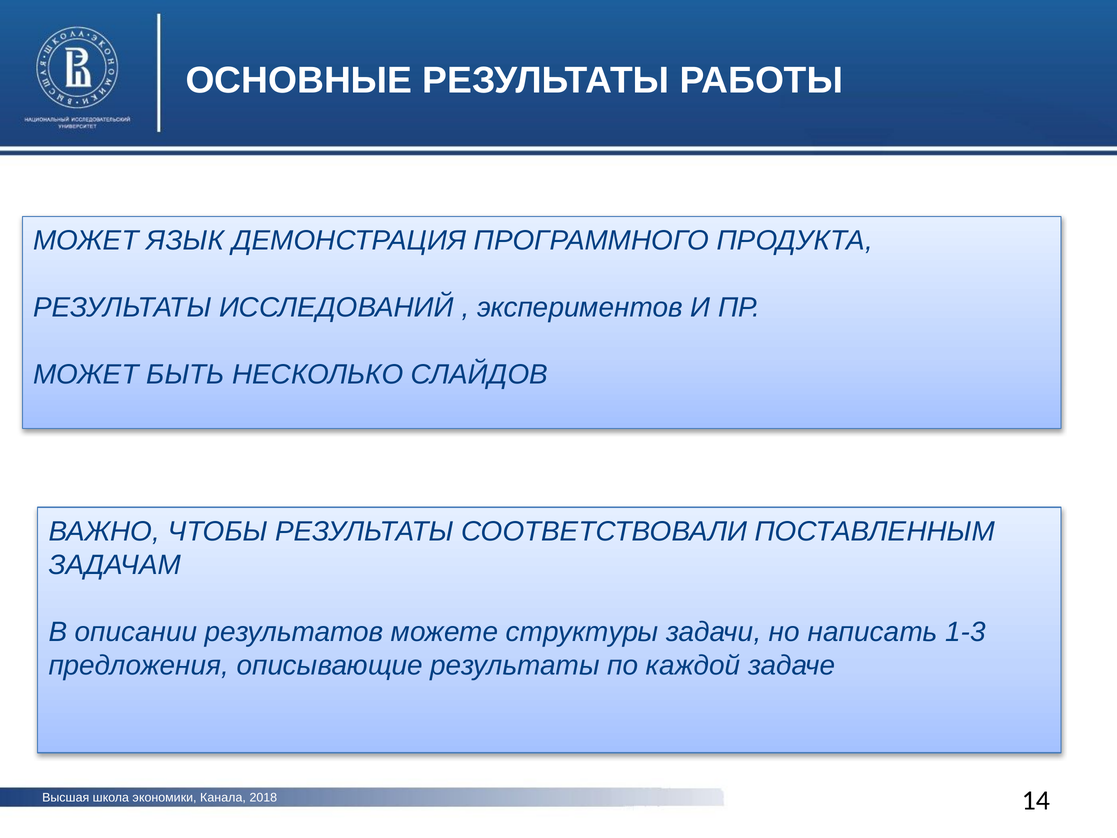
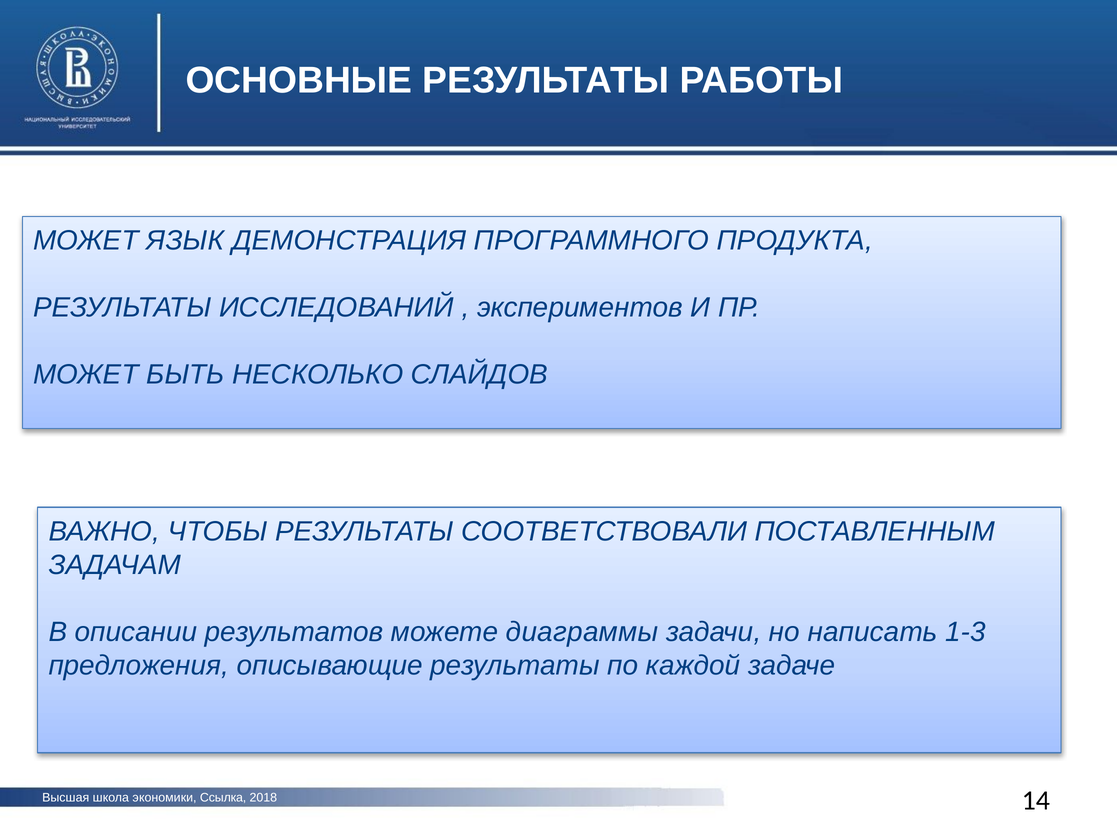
структуры: структуры -> диаграммы (582, 632)
Канала: Канала -> Ссылка (223, 797)
